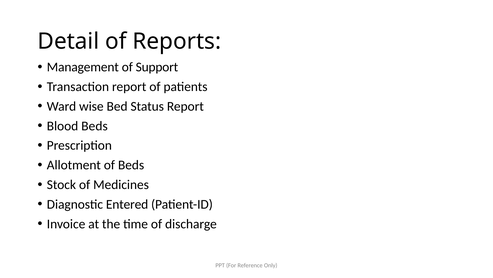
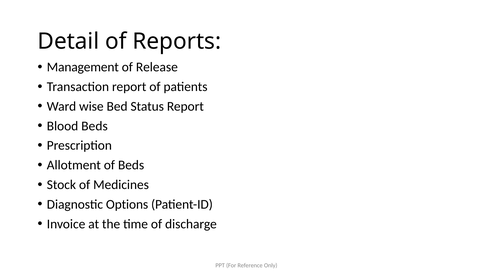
Support: Support -> Release (157, 67)
Entered: Entered -> Options (127, 204)
